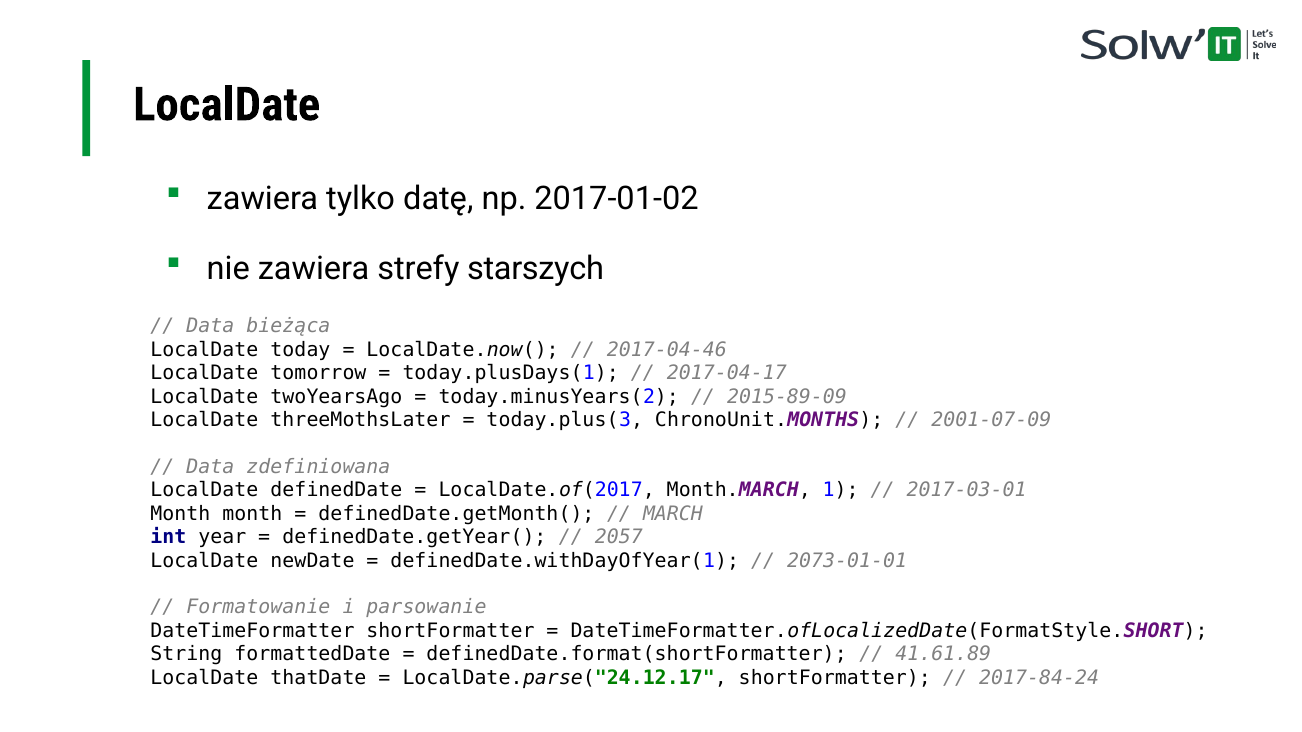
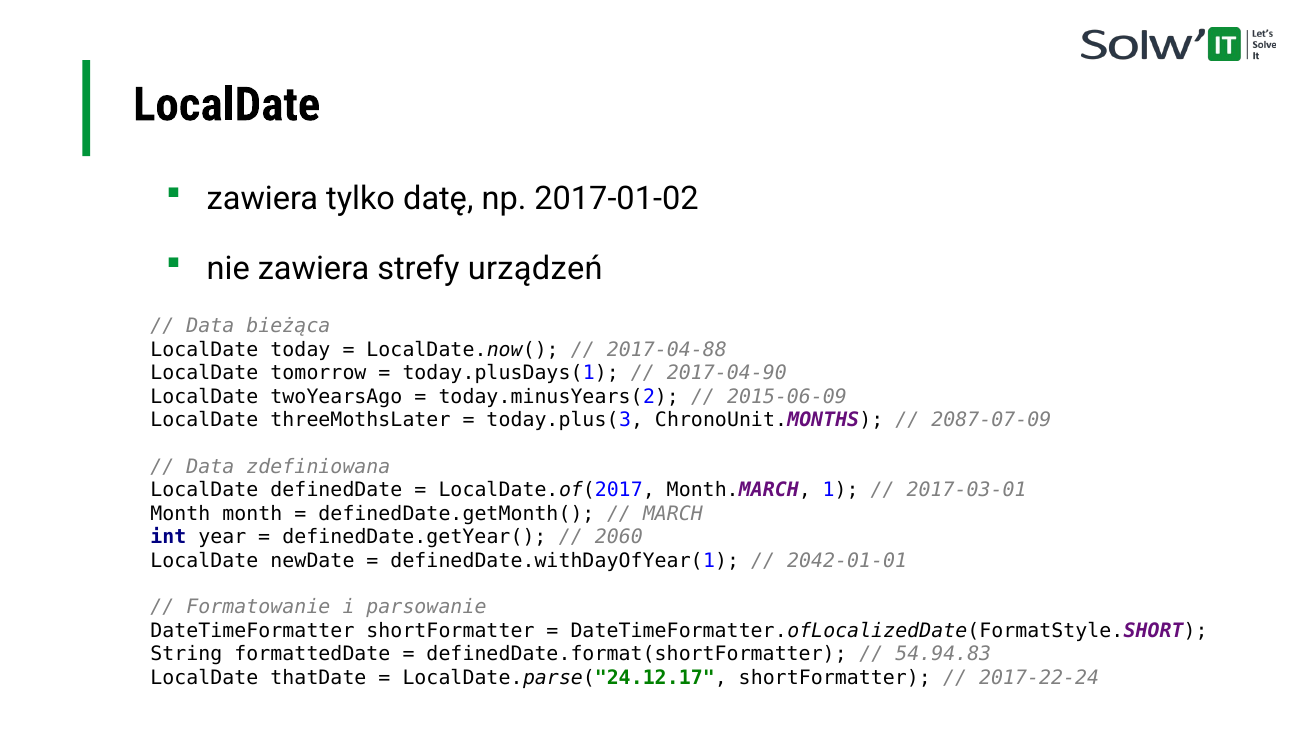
starszych: starszych -> urządzeń (535, 269)
2017-04-46: 2017-04-46 -> 2017-04-88 (667, 350)
2017-04-17: 2017-04-17 -> 2017-04-90 (727, 373)
2015-89-09: 2015-89-09 -> 2015-06-09 (787, 397)
2001-07-09: 2001-07-09 -> 2087-07-09 (991, 420)
2057: 2057 -> 2060 (619, 537)
2073-01-01: 2073-01-01 -> 2042-01-01 (847, 561)
41.61.89: 41.61.89 -> 54.94.83 (943, 655)
2017-84-24: 2017-84-24 -> 2017-22-24 (1039, 678)
